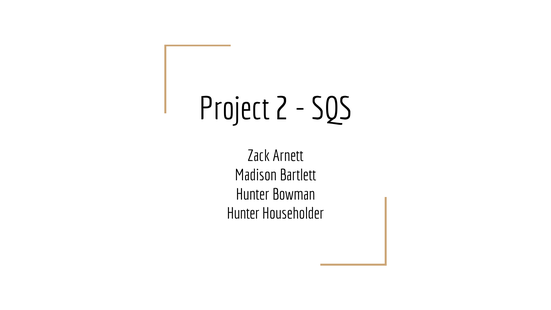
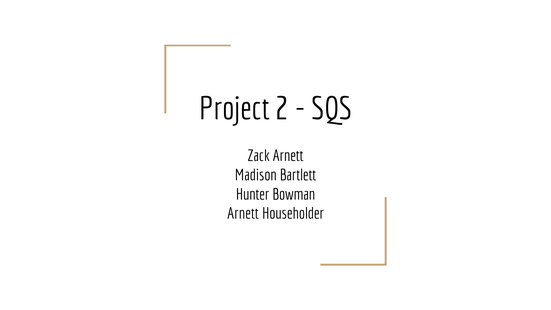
Hunter: Hunter -> Arnett (243, 214)
